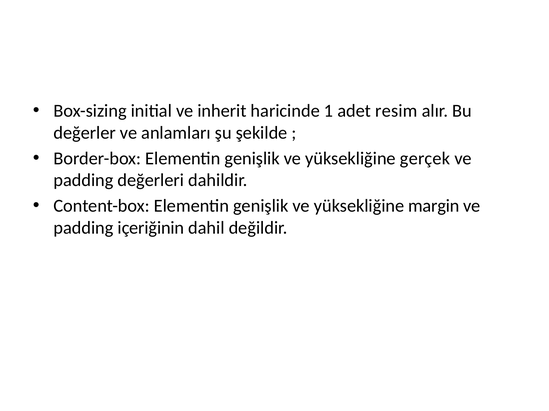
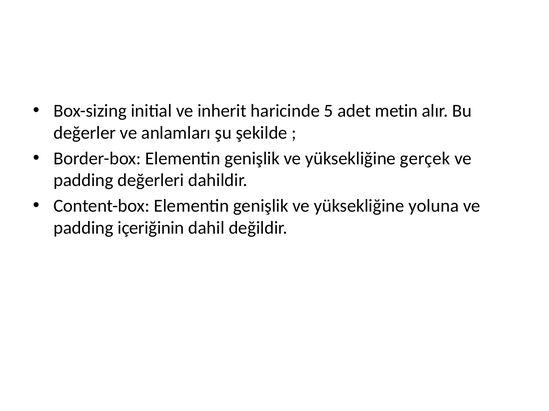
1: 1 -> 5 (329, 111)
resim: resim -> metin (396, 111)
margin: margin -> yoluna (434, 206)
